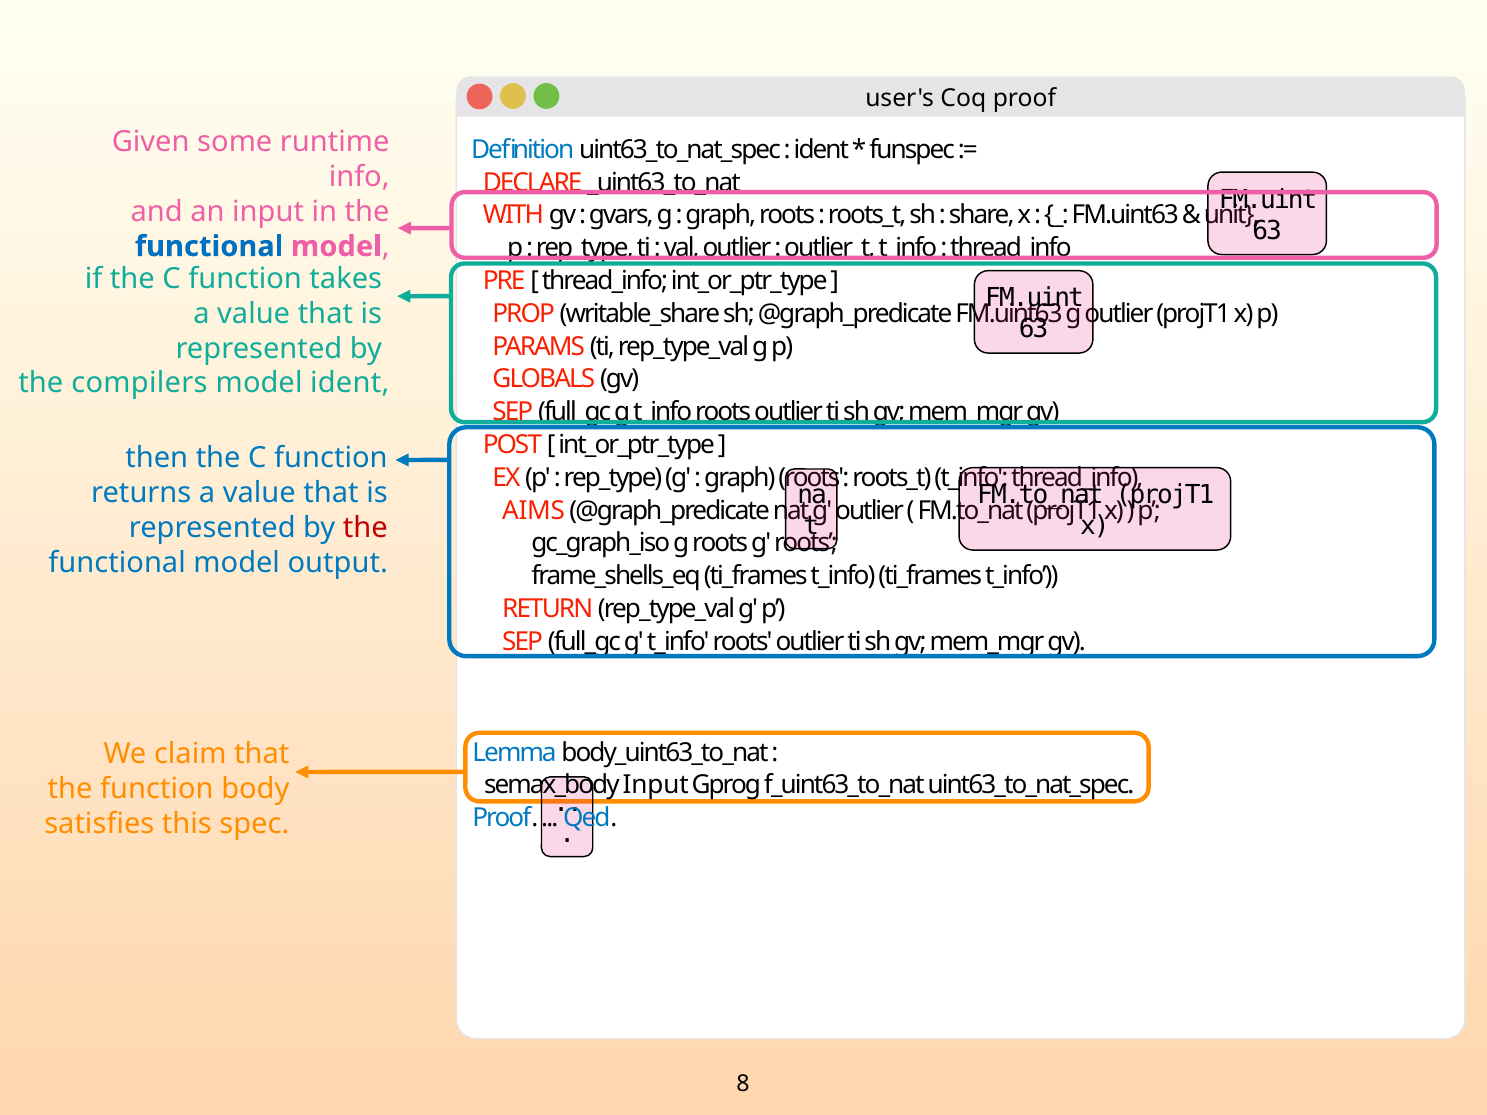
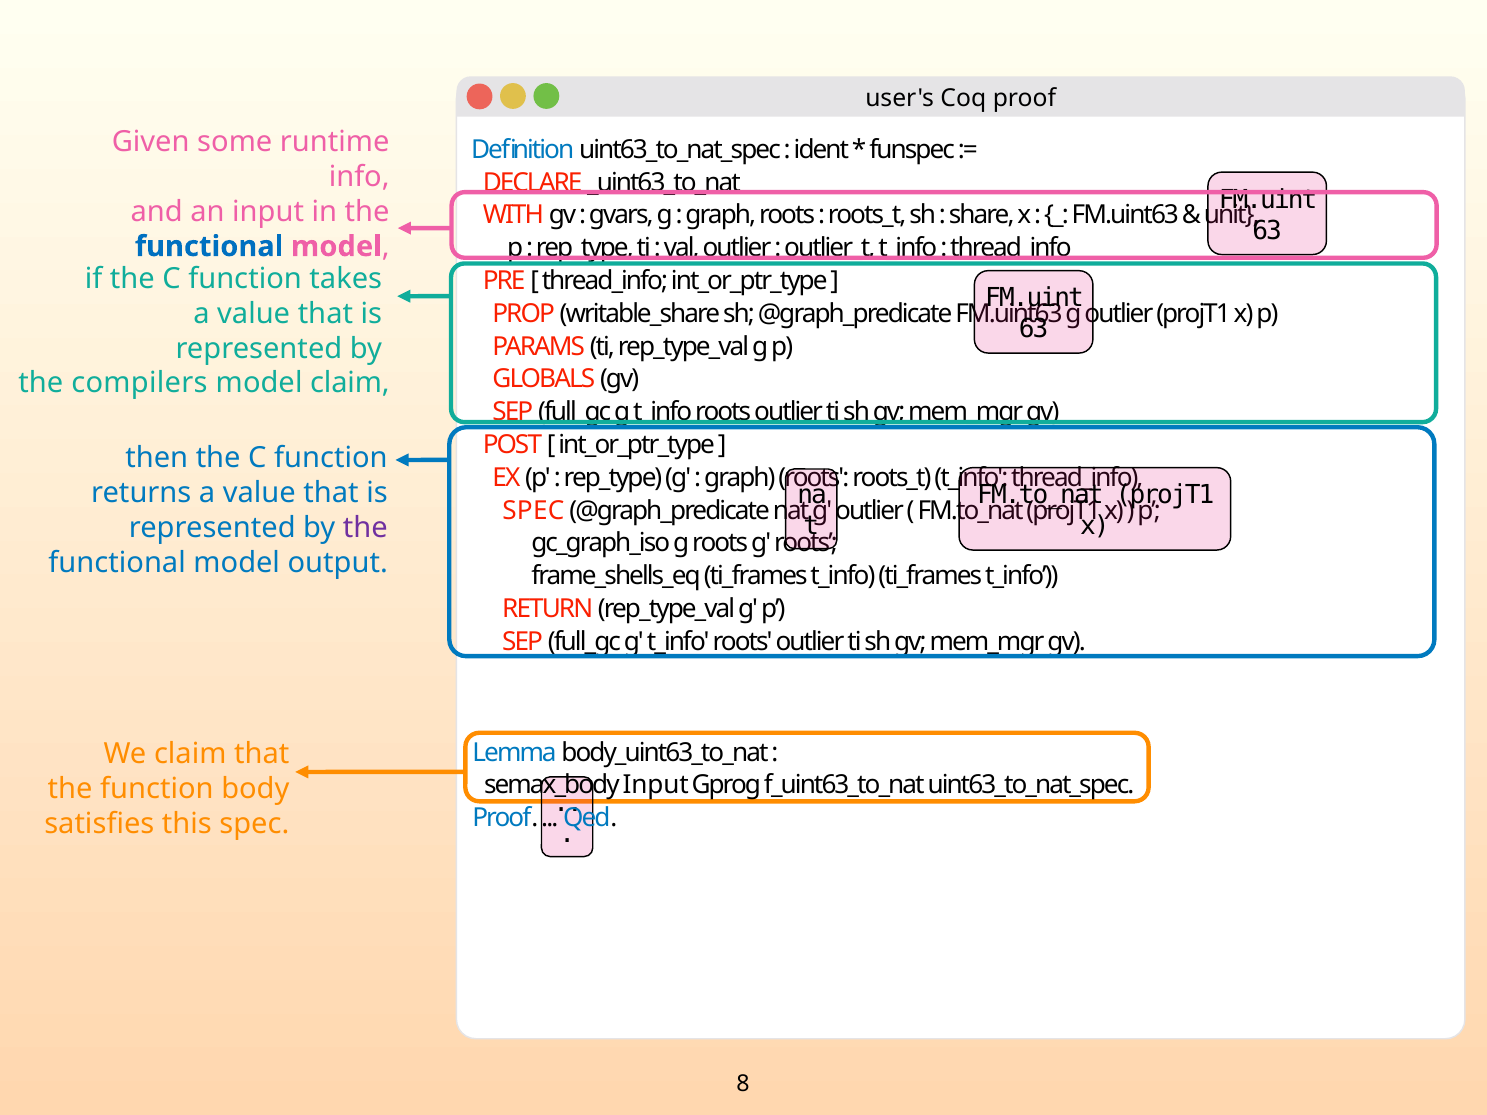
model ident: ident -> claim (350, 383)
AIMS: AIMS -> SPEC (533, 511)
the colour: red -> purple (365, 528)
